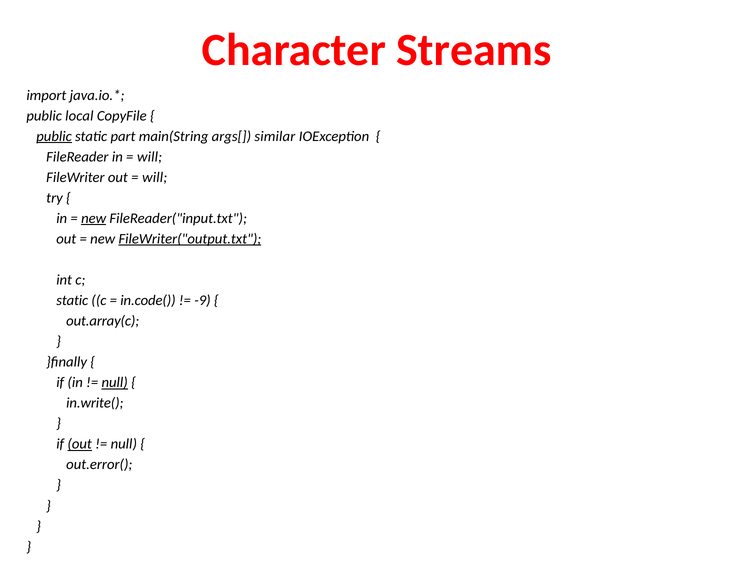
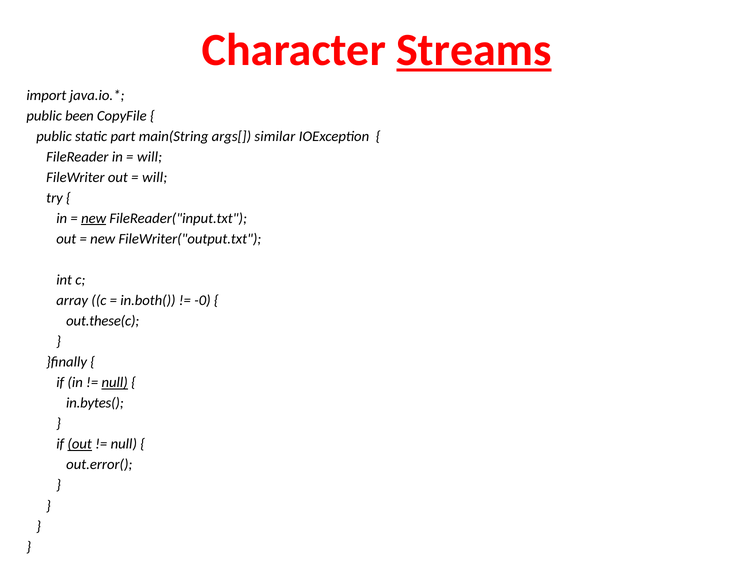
Streams underline: none -> present (474, 50)
local: local -> been (79, 116)
public underline: present -> none (54, 136)
FileWriter("output.txt underline: present -> none (190, 239)
static: static -> array (72, 301)
in.code(: in.code( -> in.both( (148, 301)
-9: -9 -> -0 (202, 301)
out.array(c: out.array(c -> out.these(c (103, 321)
in.write(: in.write( -> in.bytes( (95, 403)
